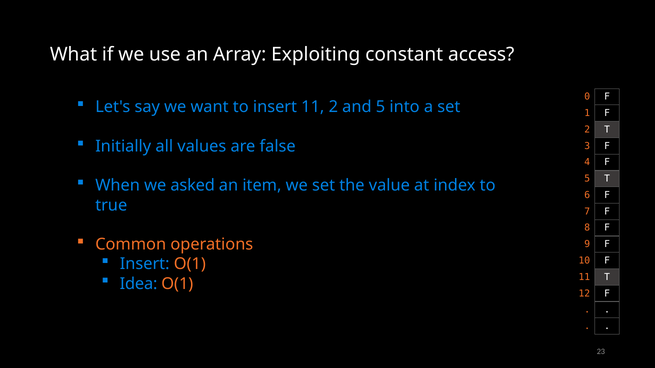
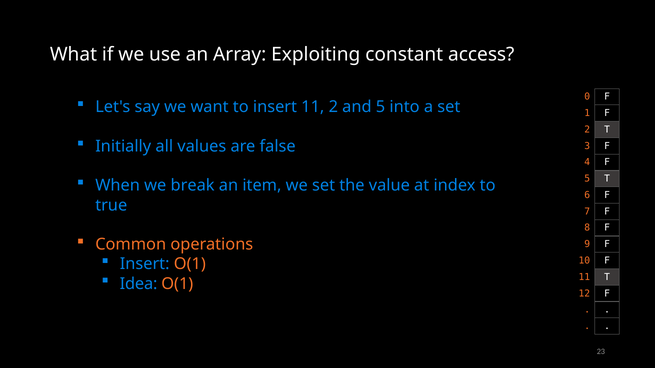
asked: asked -> break (193, 186)
